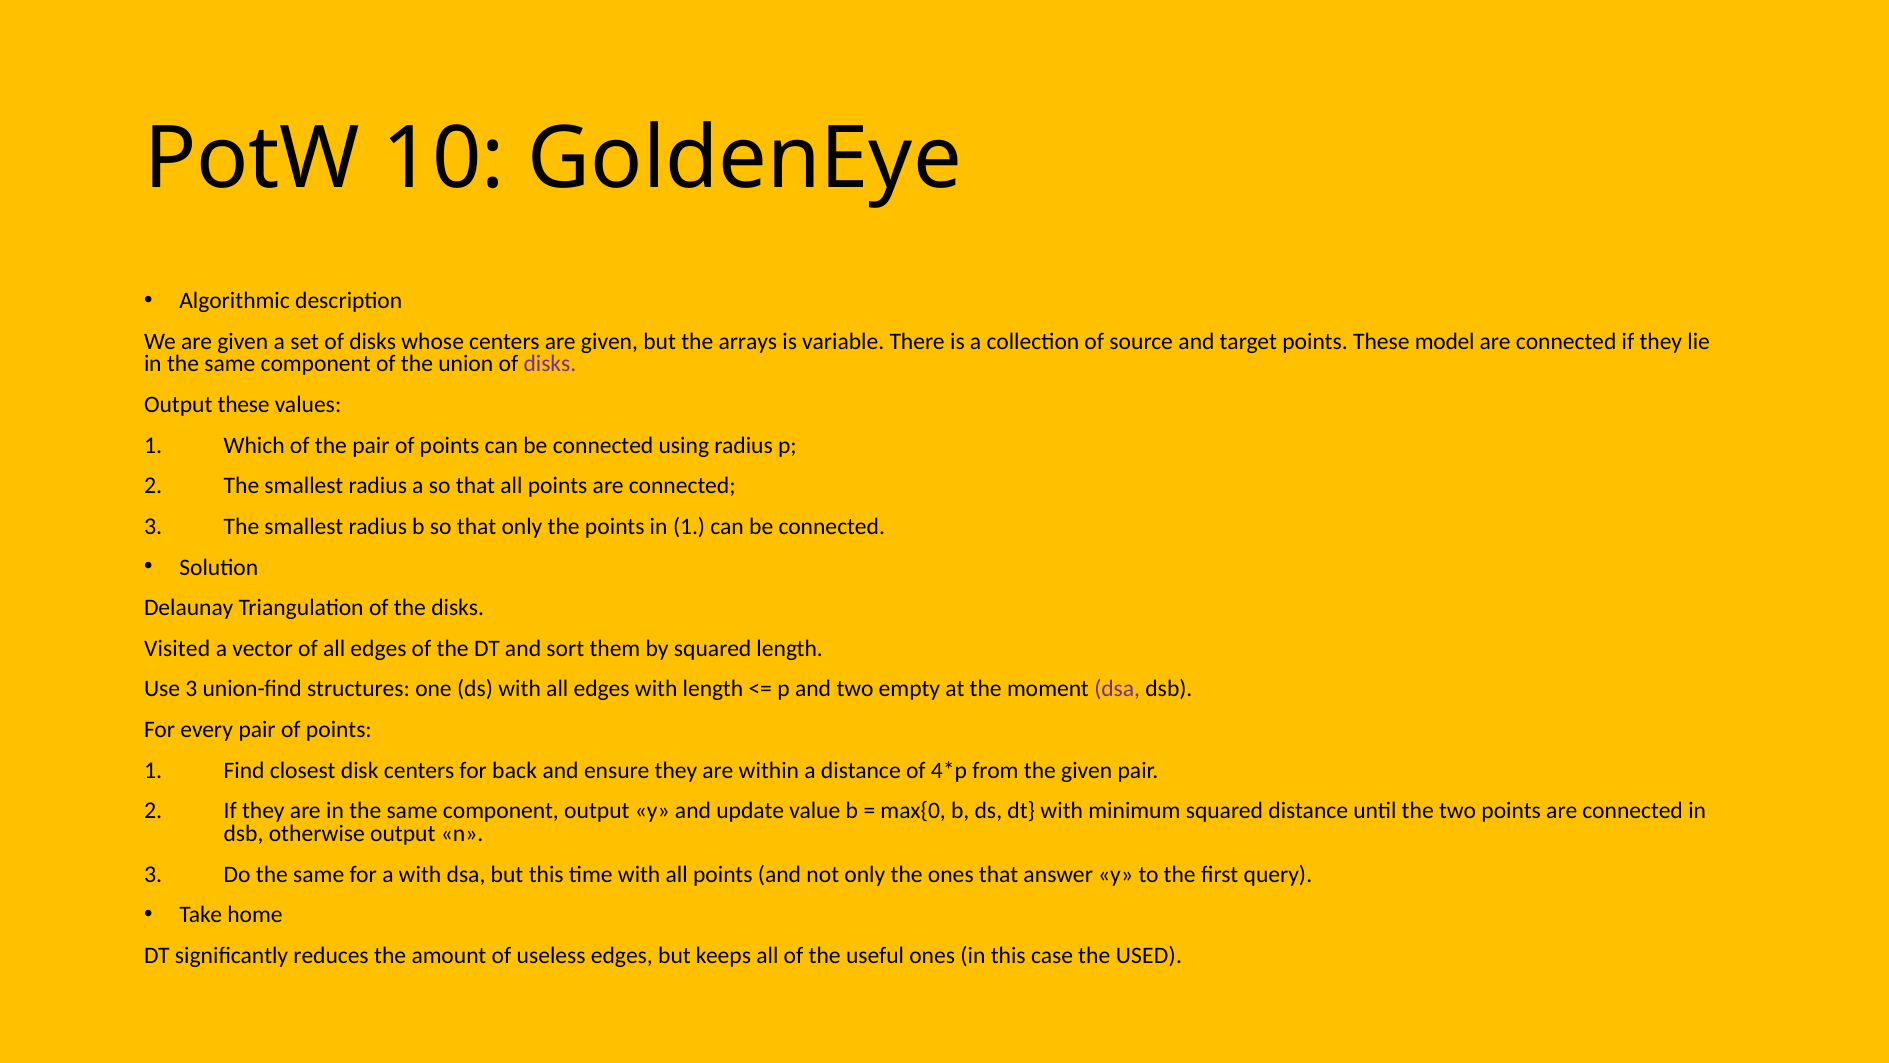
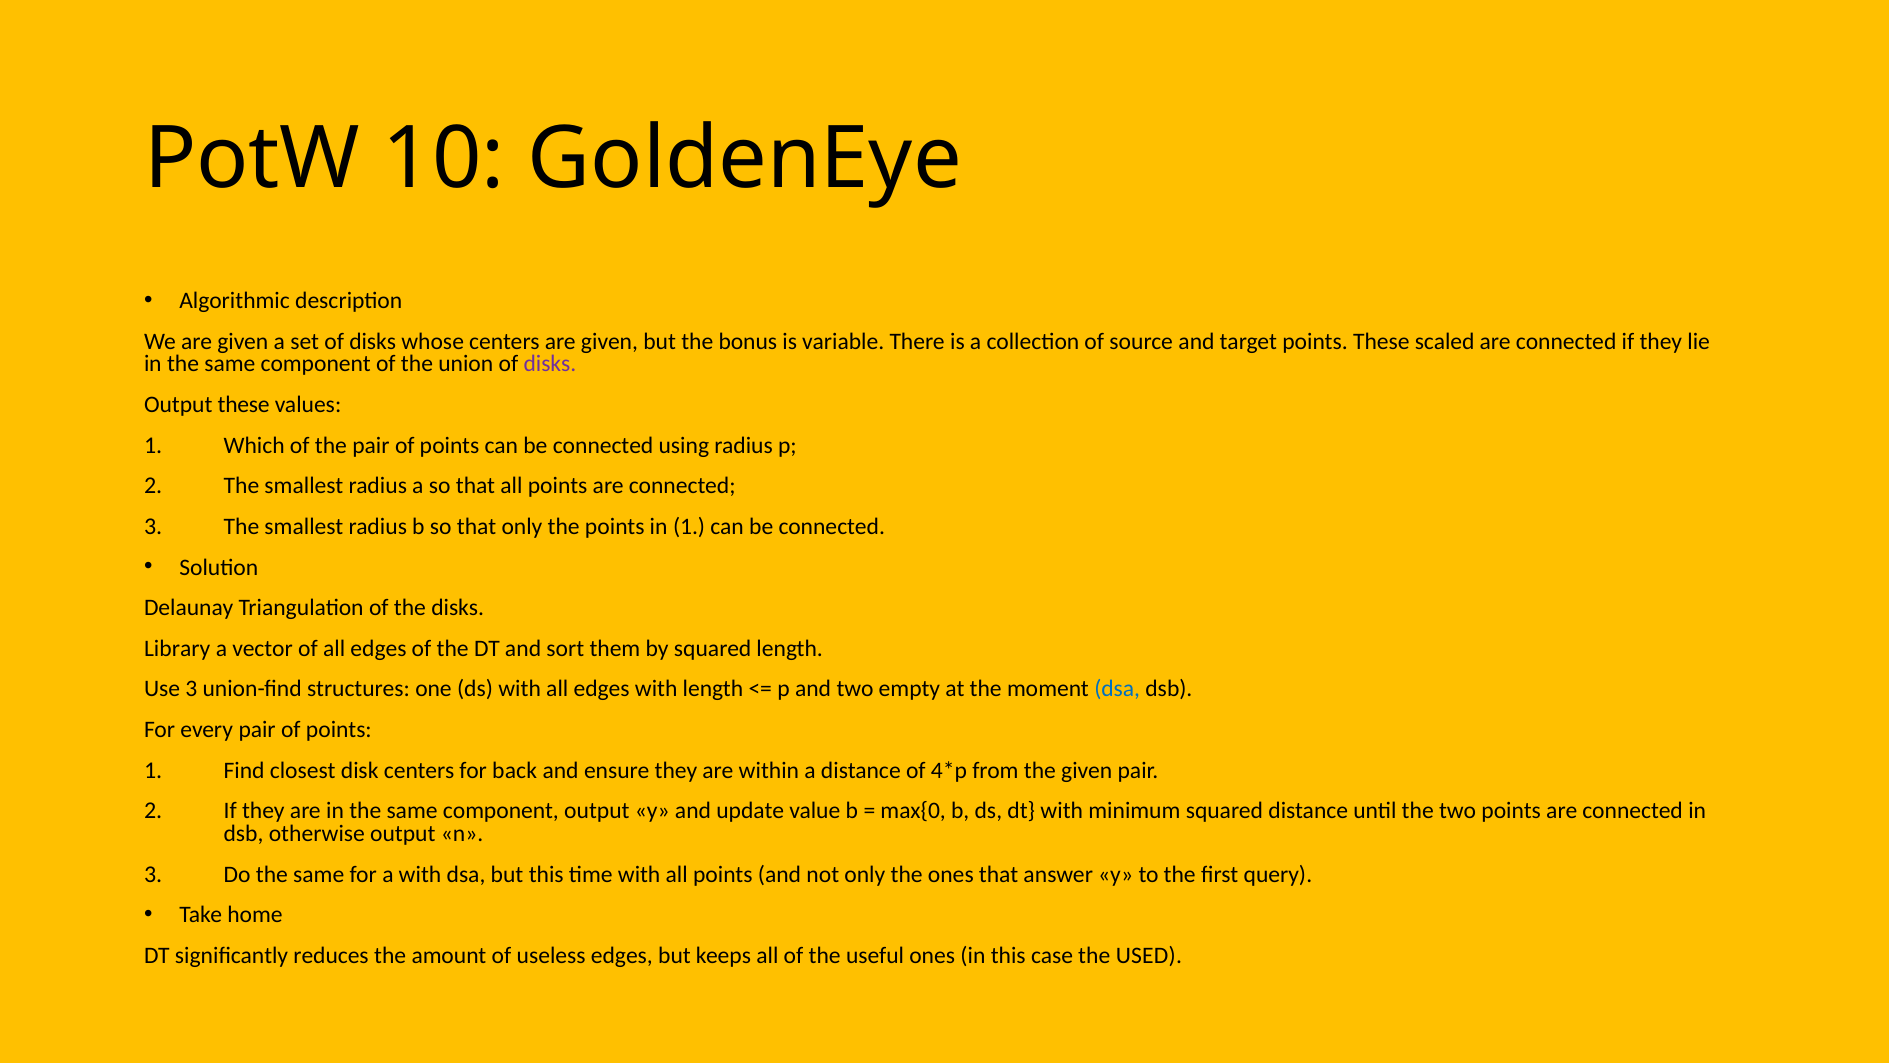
arrays: arrays -> bonus (748, 341)
model: model -> scaled (1445, 341)
Visited: Visited -> Library (177, 648)
dsa colour: purple -> blue (1117, 689)
